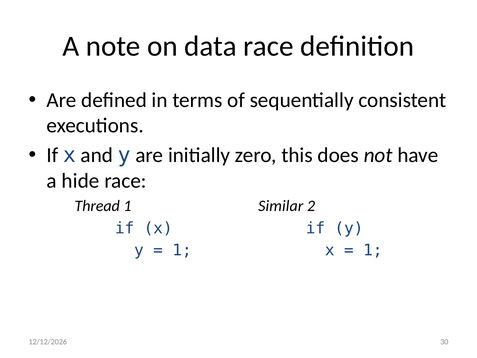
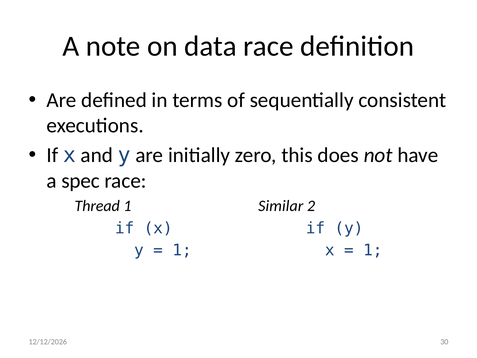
hide: hide -> spec (81, 181)
